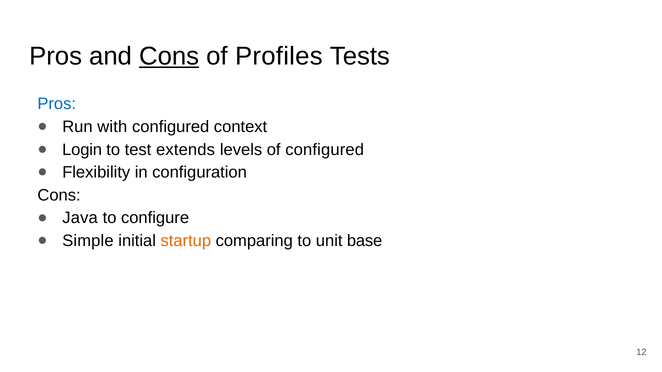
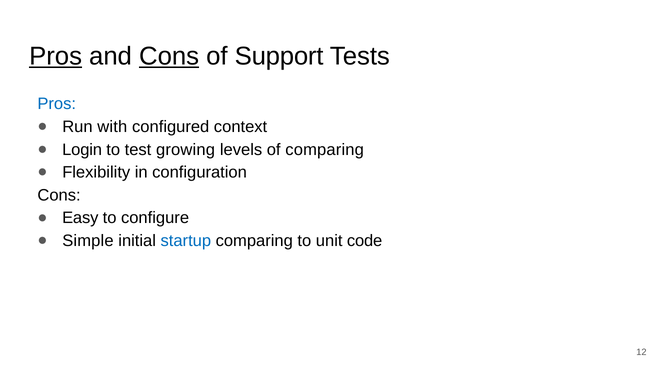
Pros underline: none -> present (56, 56)
Profiles: Profiles -> Support (279, 56)
extends: extends -> growing (186, 150)
of configured: configured -> comparing (325, 150)
Java: Java -> Easy (80, 218)
startup colour: orange -> blue (186, 241)
base: base -> code (365, 241)
